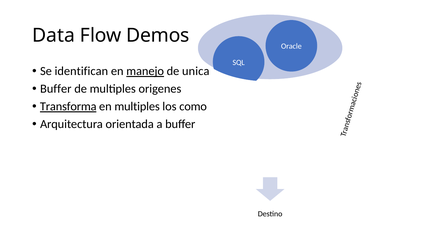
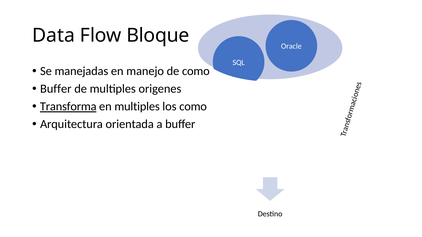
Demos: Demos -> Bloque (158, 35)
identifican: identifican -> manejadas (81, 71)
manejo underline: present -> none (145, 71)
de unica: unica -> como (196, 71)
